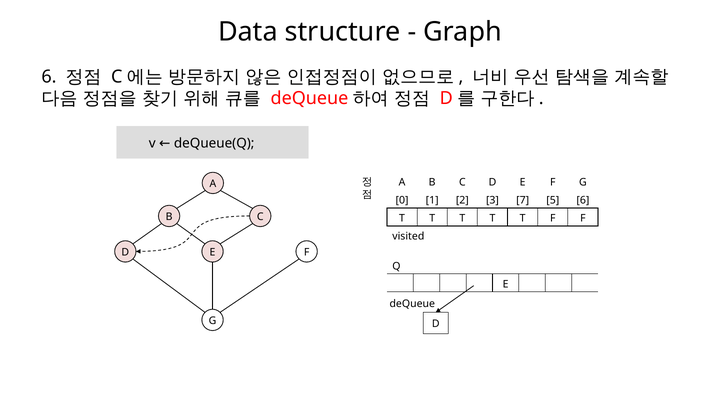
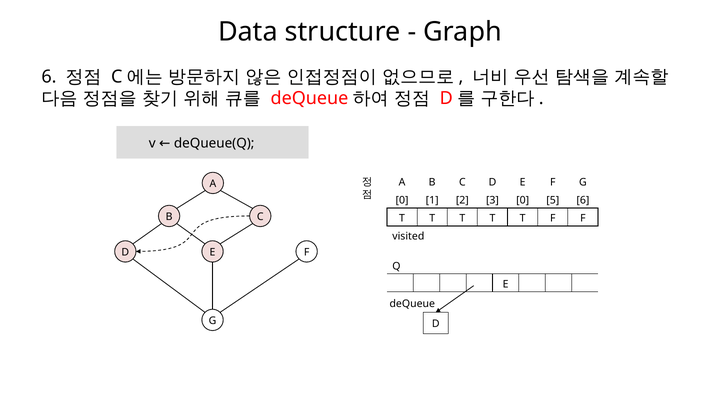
3 7: 7 -> 0 (523, 200)
